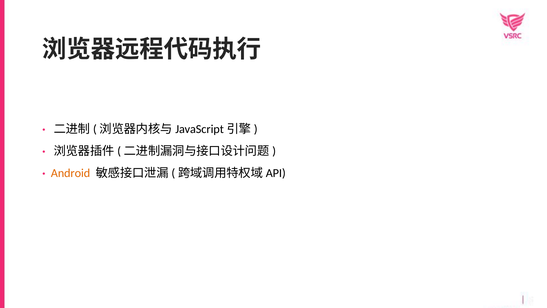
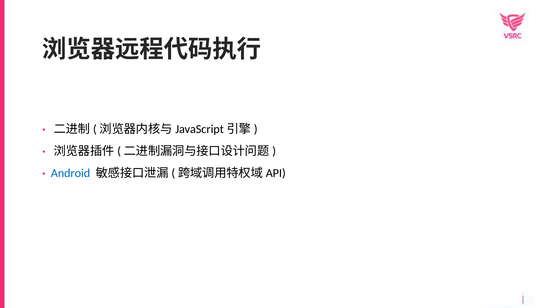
Android colour: orange -> blue (70, 173)
